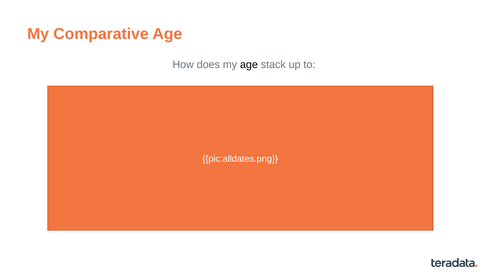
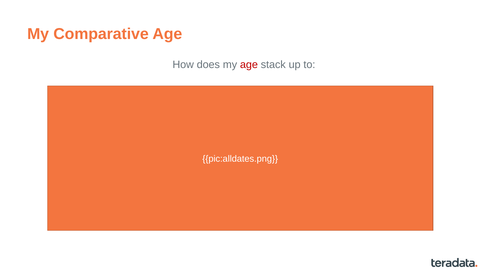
age colour: black -> red (249, 65)
